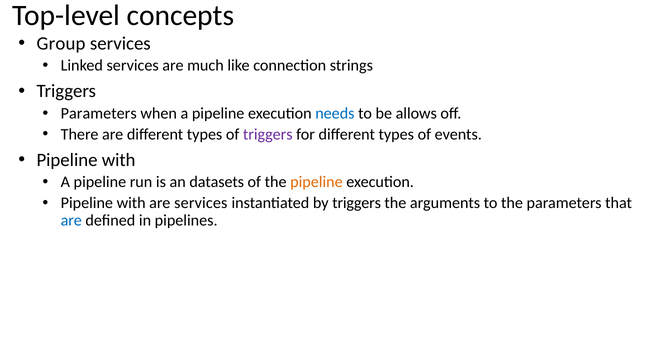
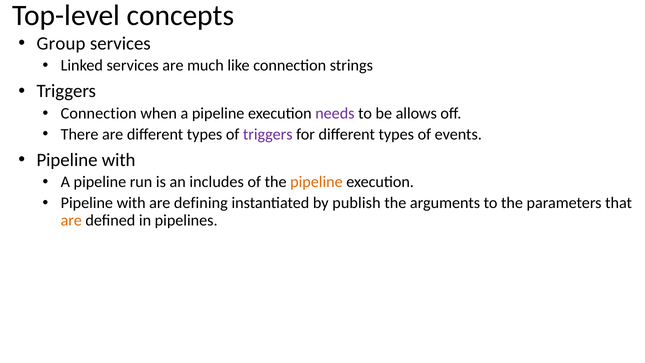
Parameters: Parameters -> Connection (99, 113)
needs colour: blue -> purple (335, 113)
datasets: datasets -> includes (217, 182)
are services: services -> defining (201, 203)
by triggers: triggers -> publish (356, 203)
are colour: blue -> orange (71, 220)
